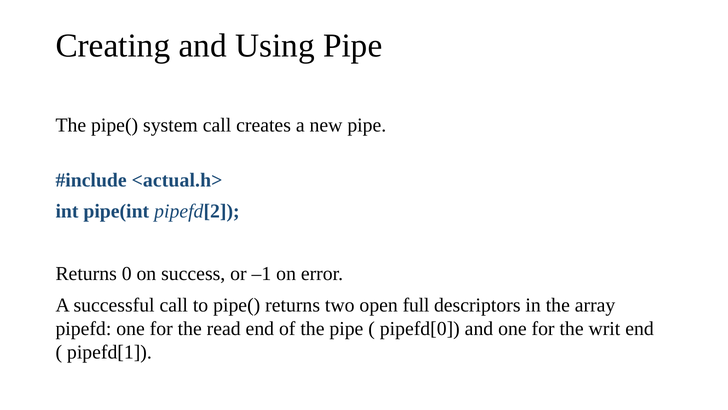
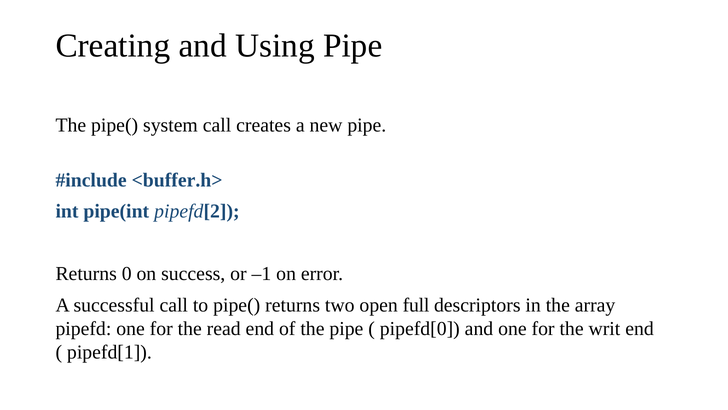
<actual.h>: <actual.h> -> <buffer.h> (177, 180)
